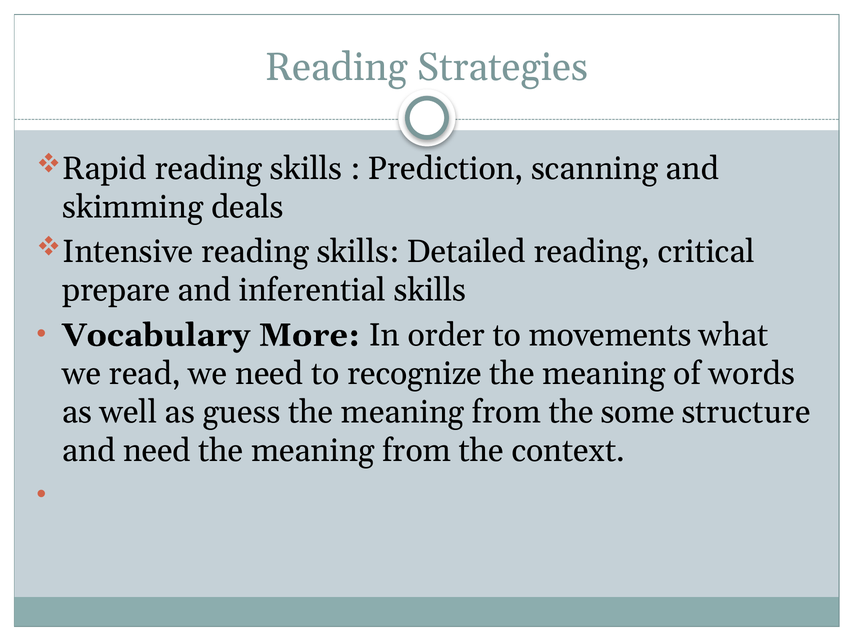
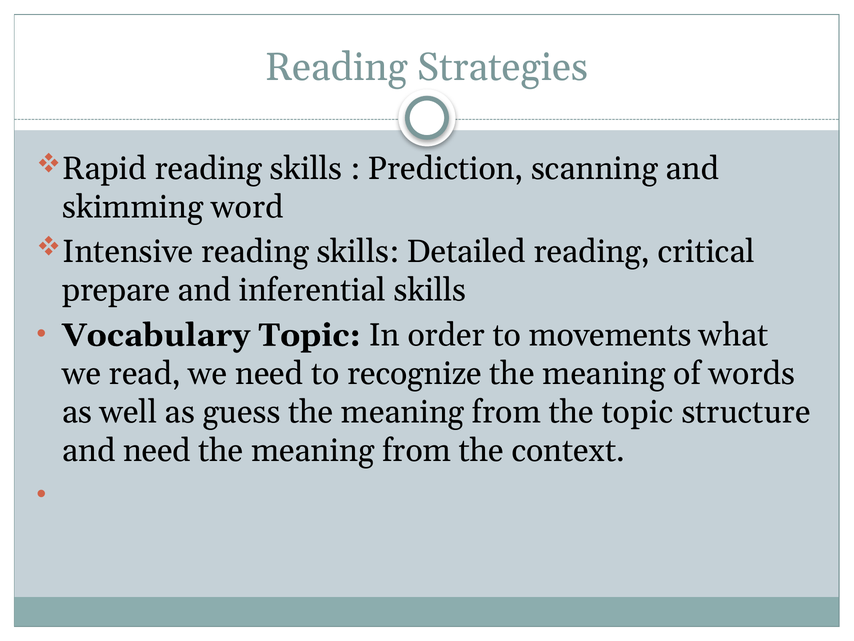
deals: deals -> word (247, 207)
Vocabulary More: More -> Topic (310, 335)
the some: some -> topic (638, 412)
